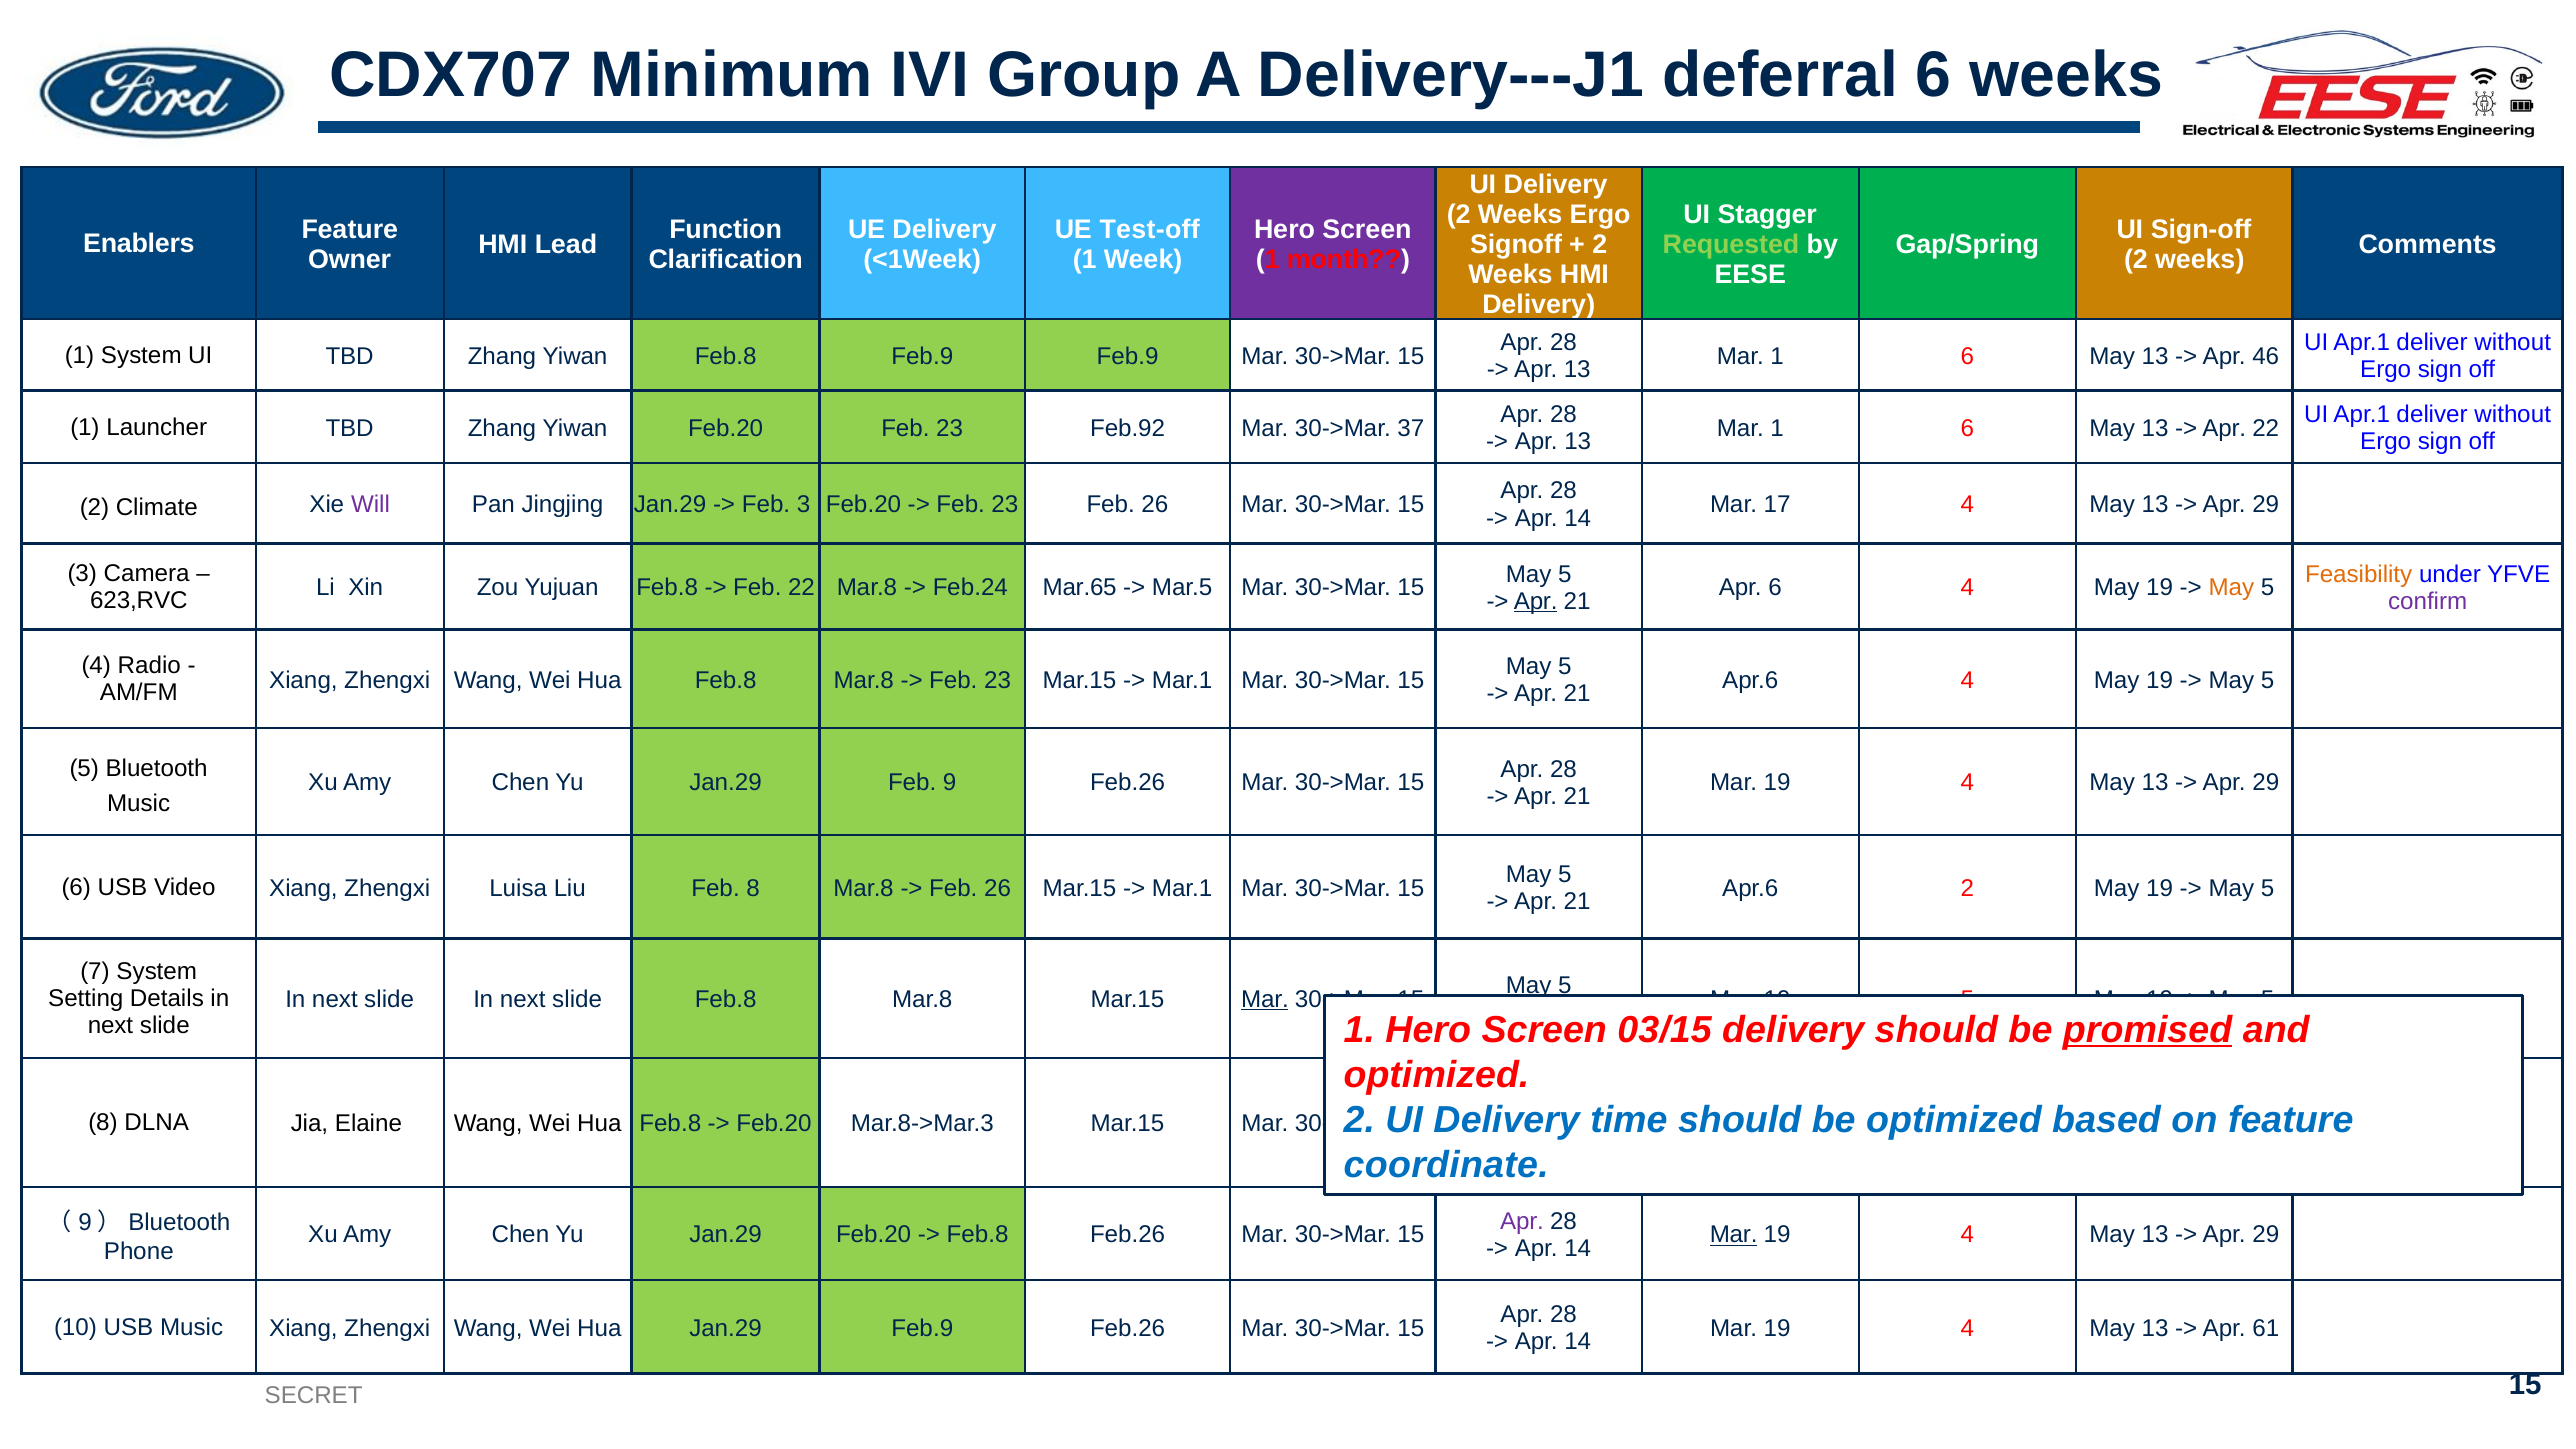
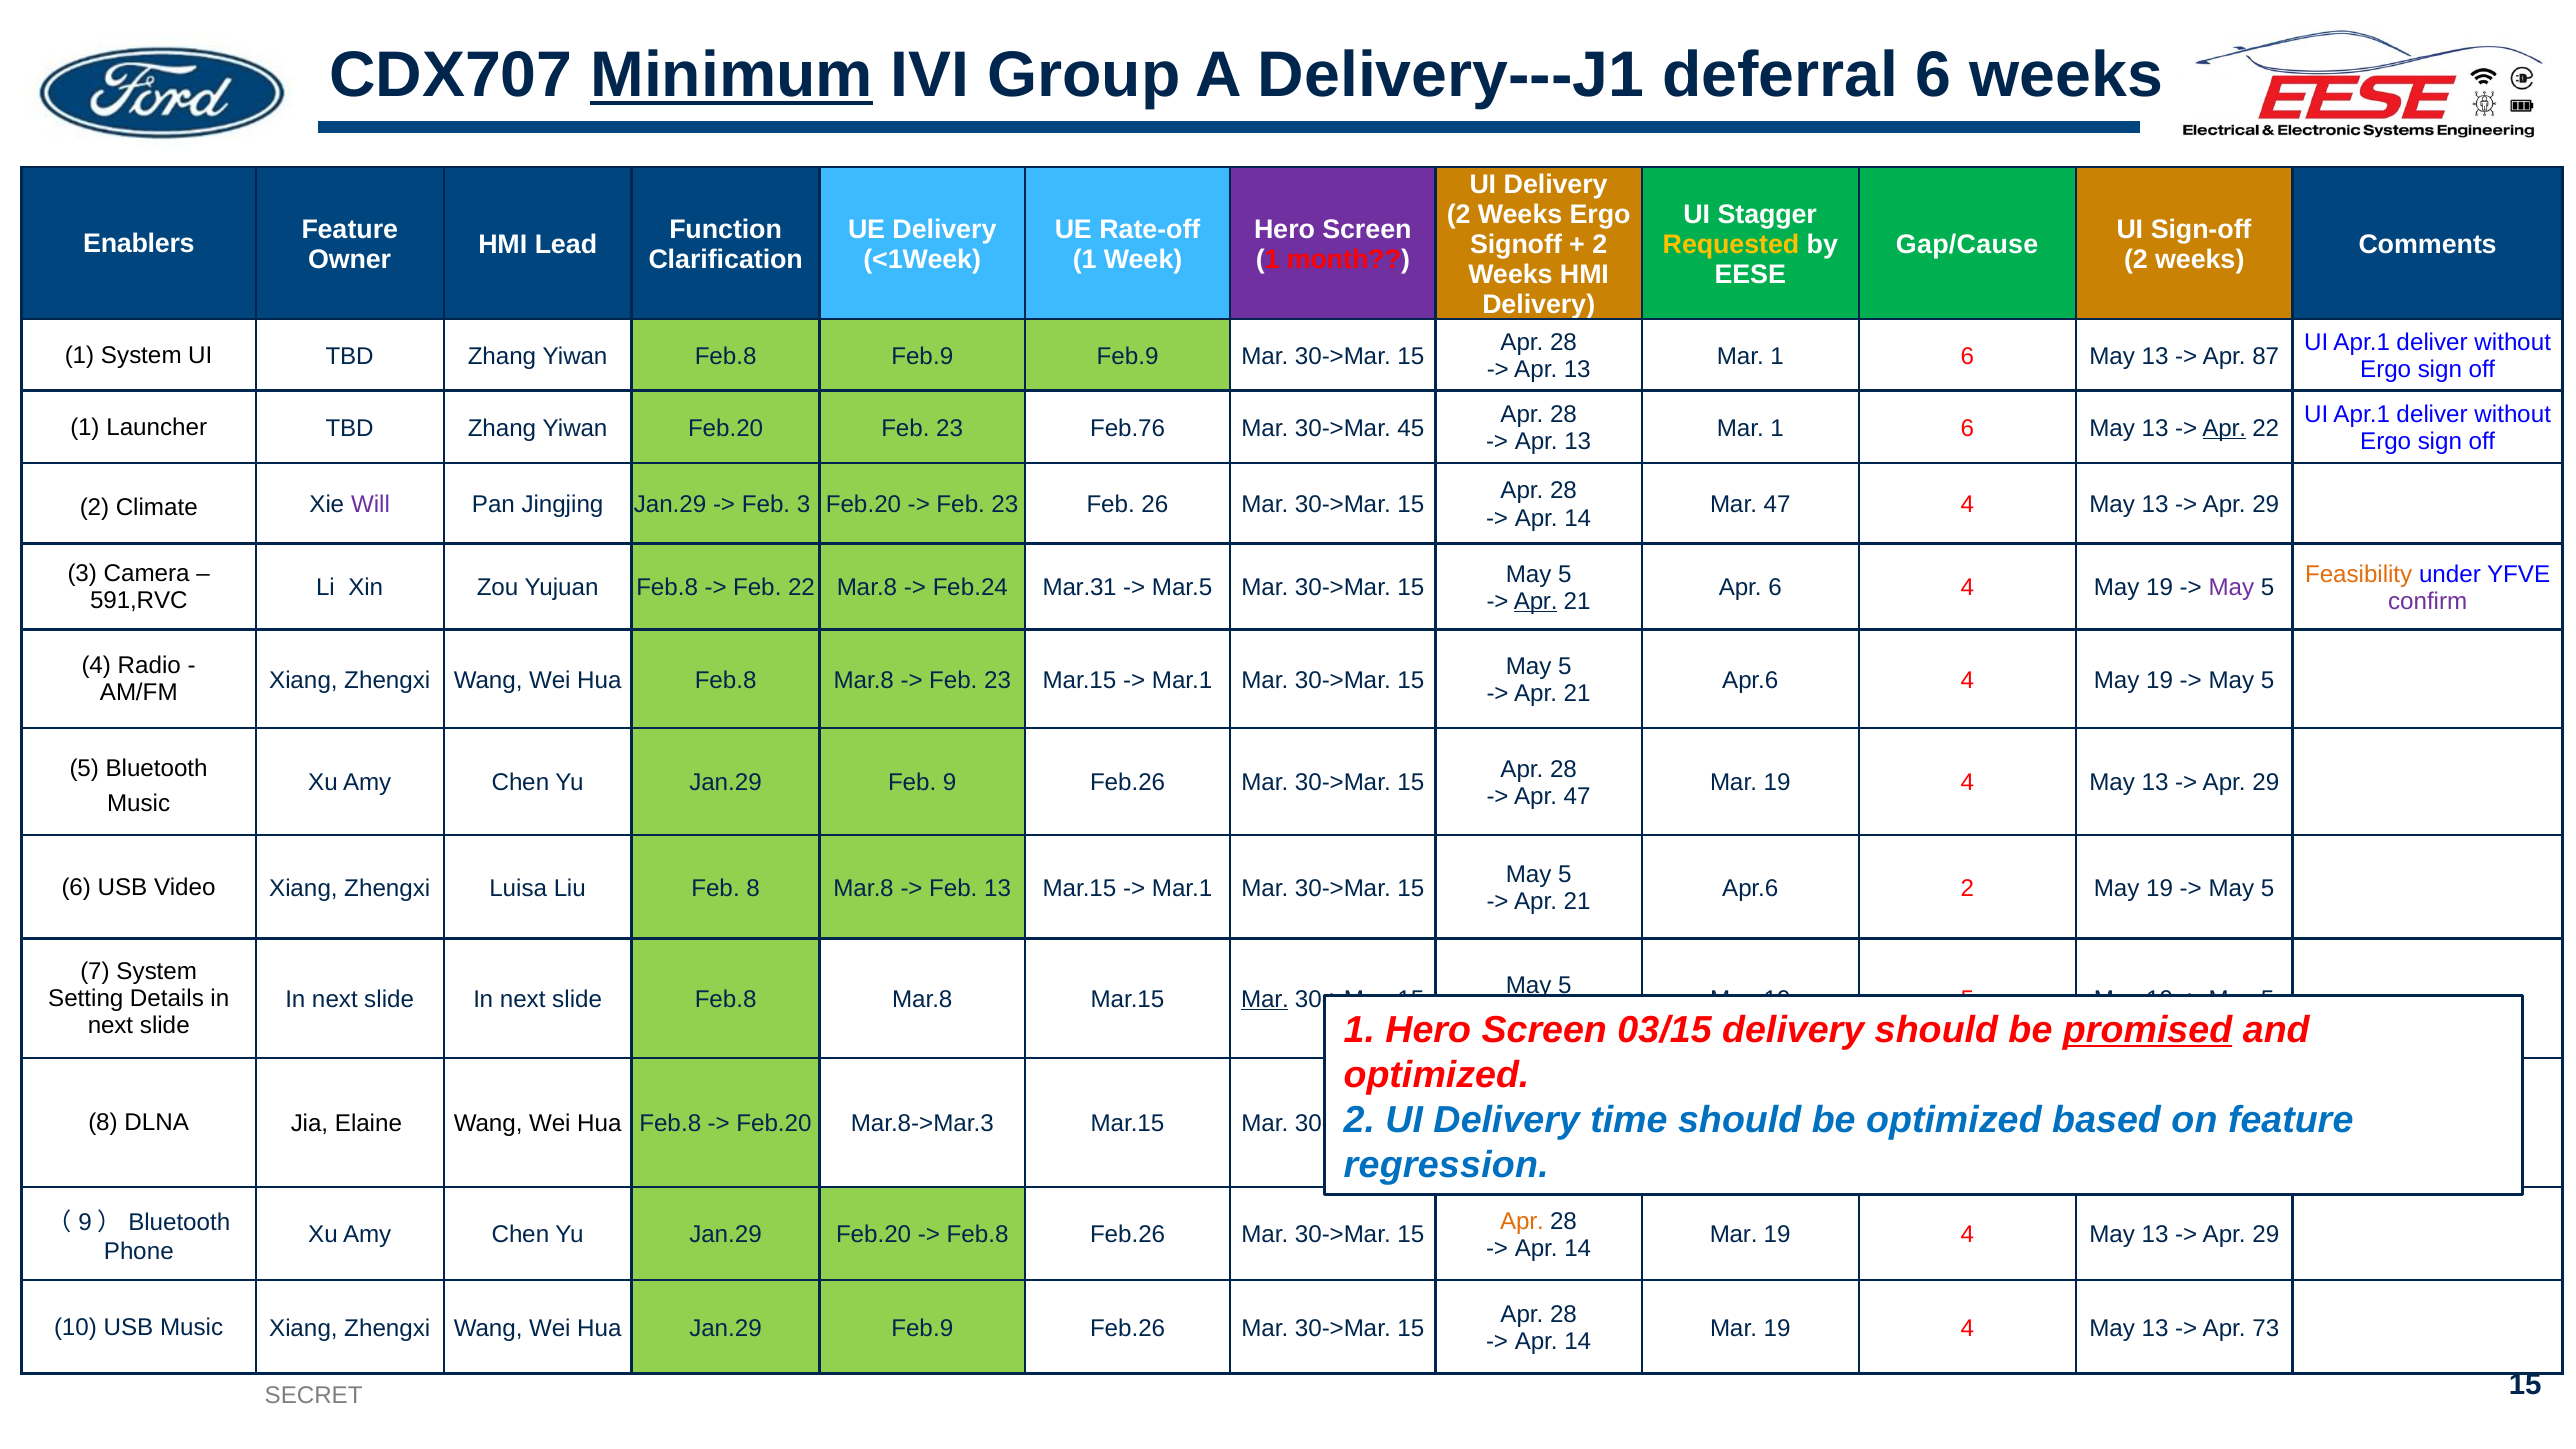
Minimum underline: none -> present (732, 76)
Test-off: Test-off -> Rate-off (1150, 230)
Requested colour: light green -> yellow (1731, 245)
Gap/Spring: Gap/Spring -> Gap/Cause (1967, 245)
46: 46 -> 87 (2266, 356)
Feb.92: Feb.92 -> Feb.76 (1128, 428)
37: 37 -> 45 (1411, 428)
Apr underline: none -> present (2224, 428)
Mar 17: 17 -> 47 (1777, 505)
Mar.65: Mar.65 -> Mar.31 (1080, 588)
May colour: orange -> purple (2231, 588)
623,RVC: 623,RVC -> 591,RVC (139, 600)
21: 21 -> 47 (1577, 797)
26: 26 -> 13 (998, 888)
coordinate: coordinate -> regression (1446, 1165)
Apr colour: purple -> orange (1522, 1221)
Mar underline: present -> none (1734, 1235)
61: 61 -> 73 (2266, 1328)
